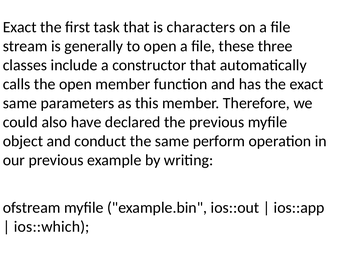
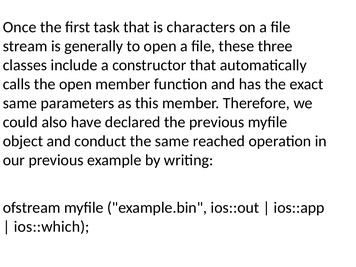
Exact: Exact -> Once (20, 27)
perform: perform -> reached (219, 141)
